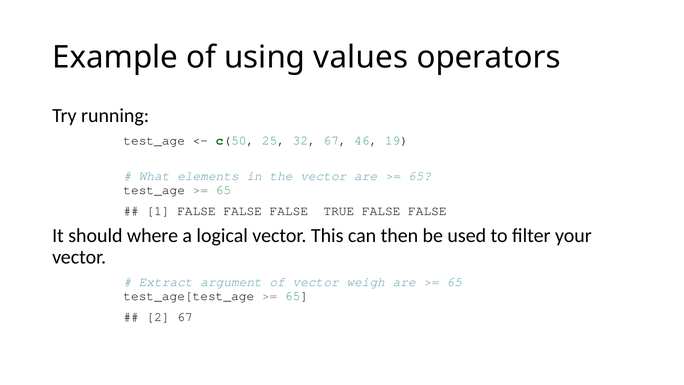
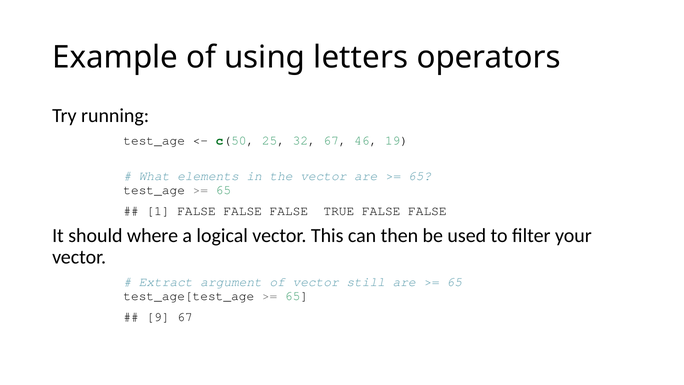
values: values -> letters (361, 57)
weigh: weigh -> still (366, 282)
2: 2 -> 9 (158, 317)
